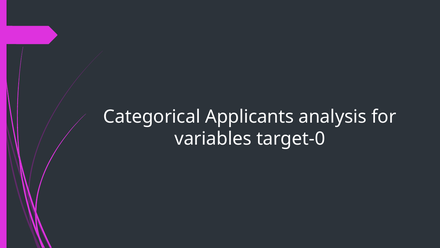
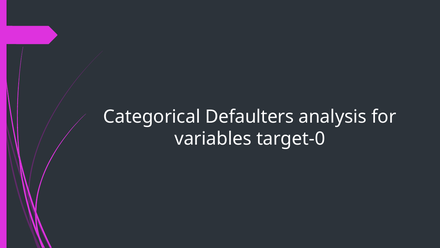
Applicants: Applicants -> Defaulters (250, 116)
